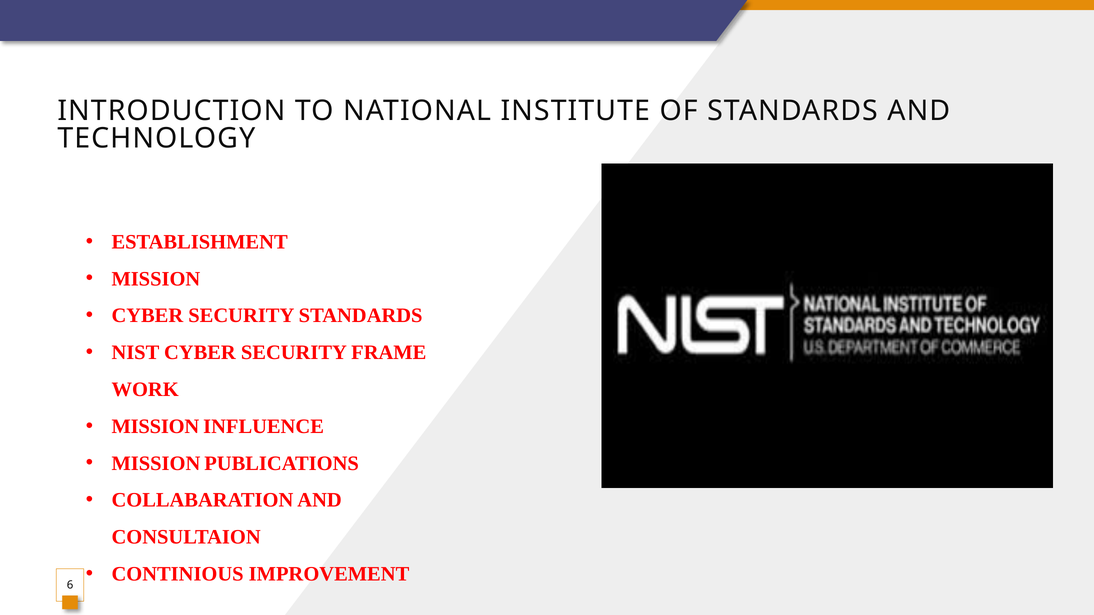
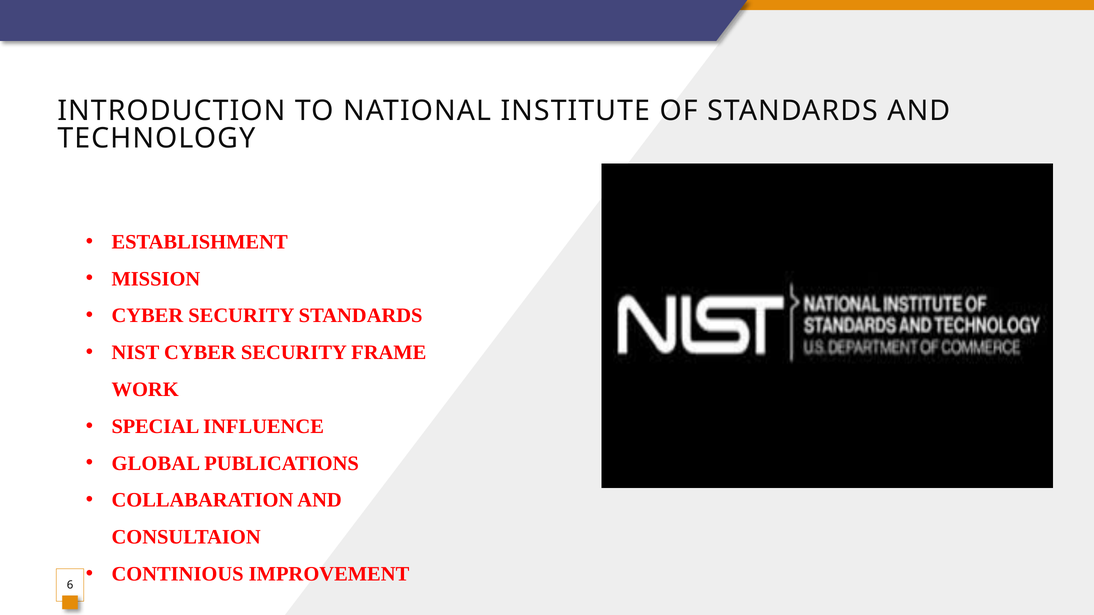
MISSION: MISSION -> SPECIAL (155, 427)
MISSION: MISSION -> GLOBAL (156, 464)
